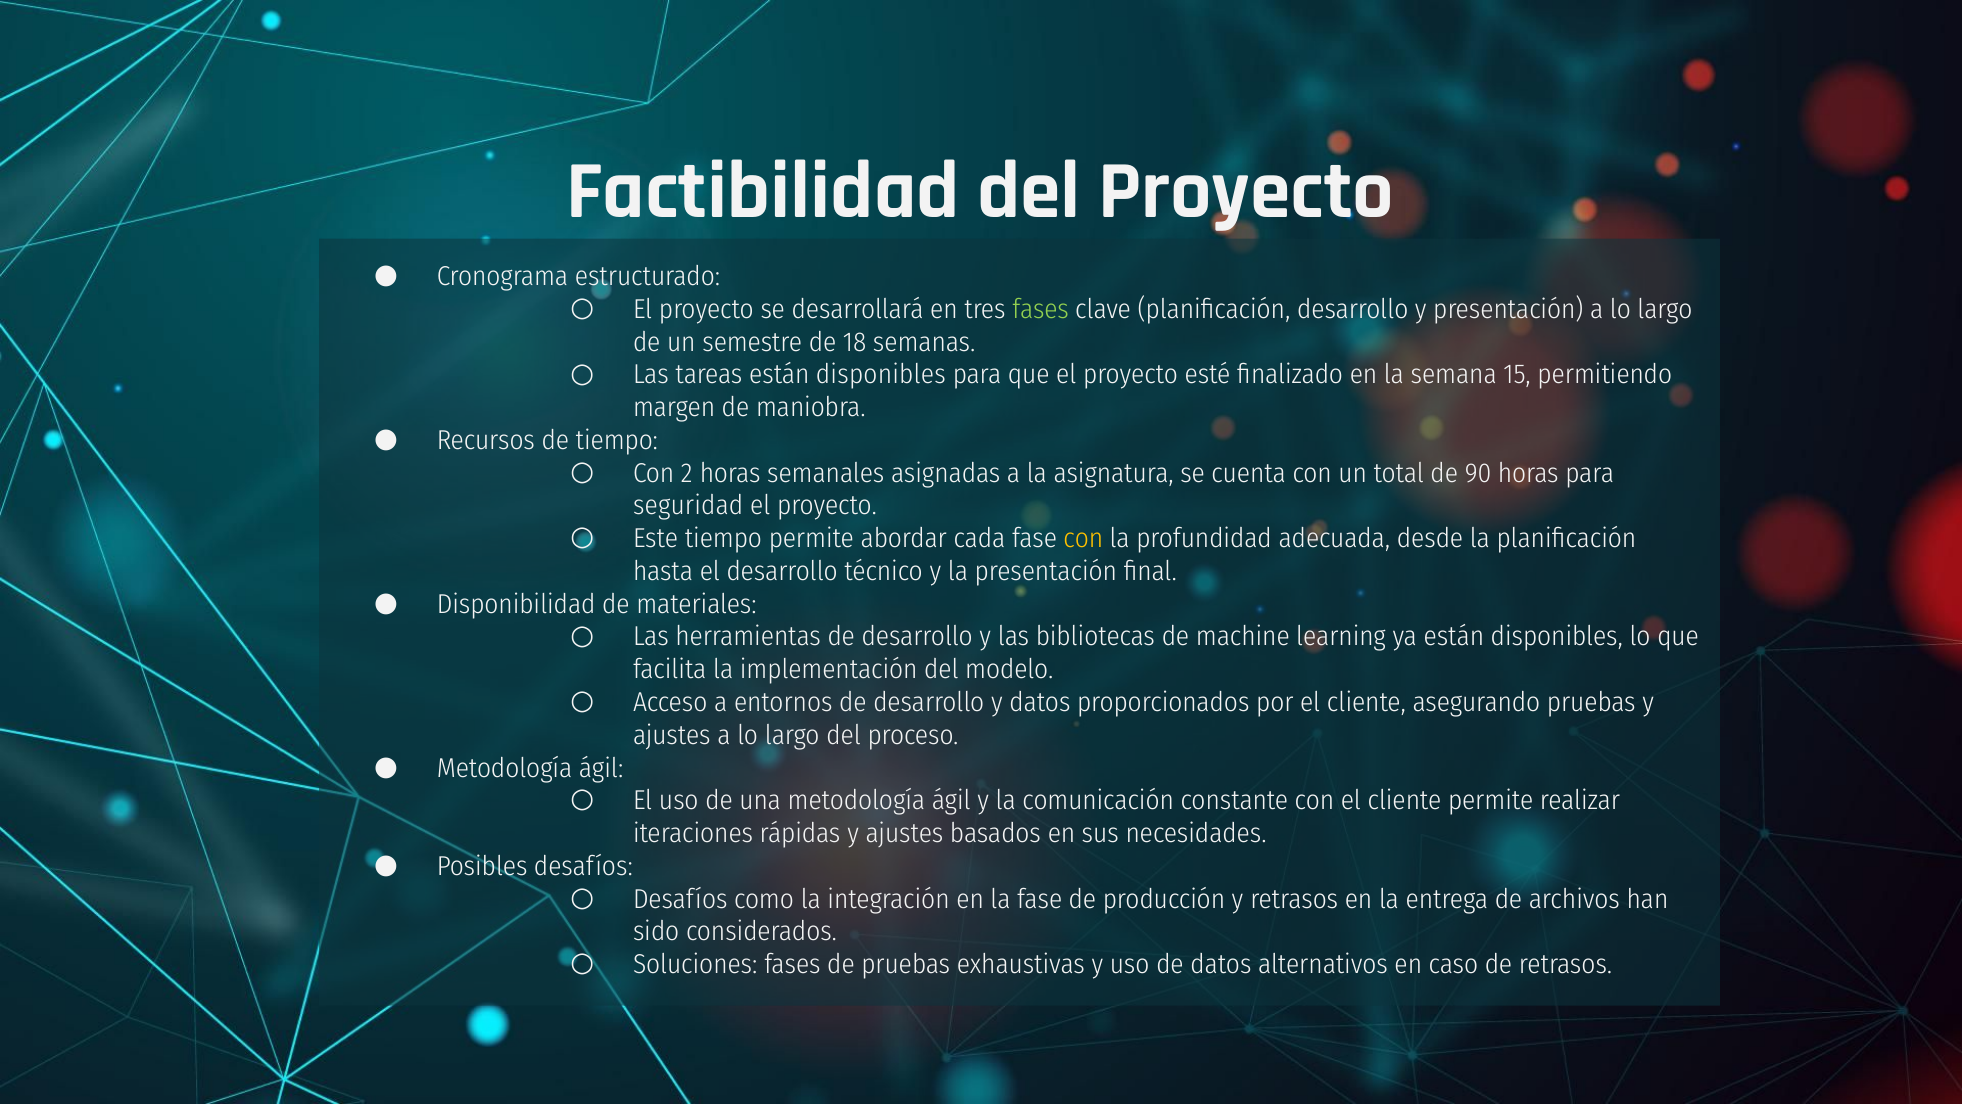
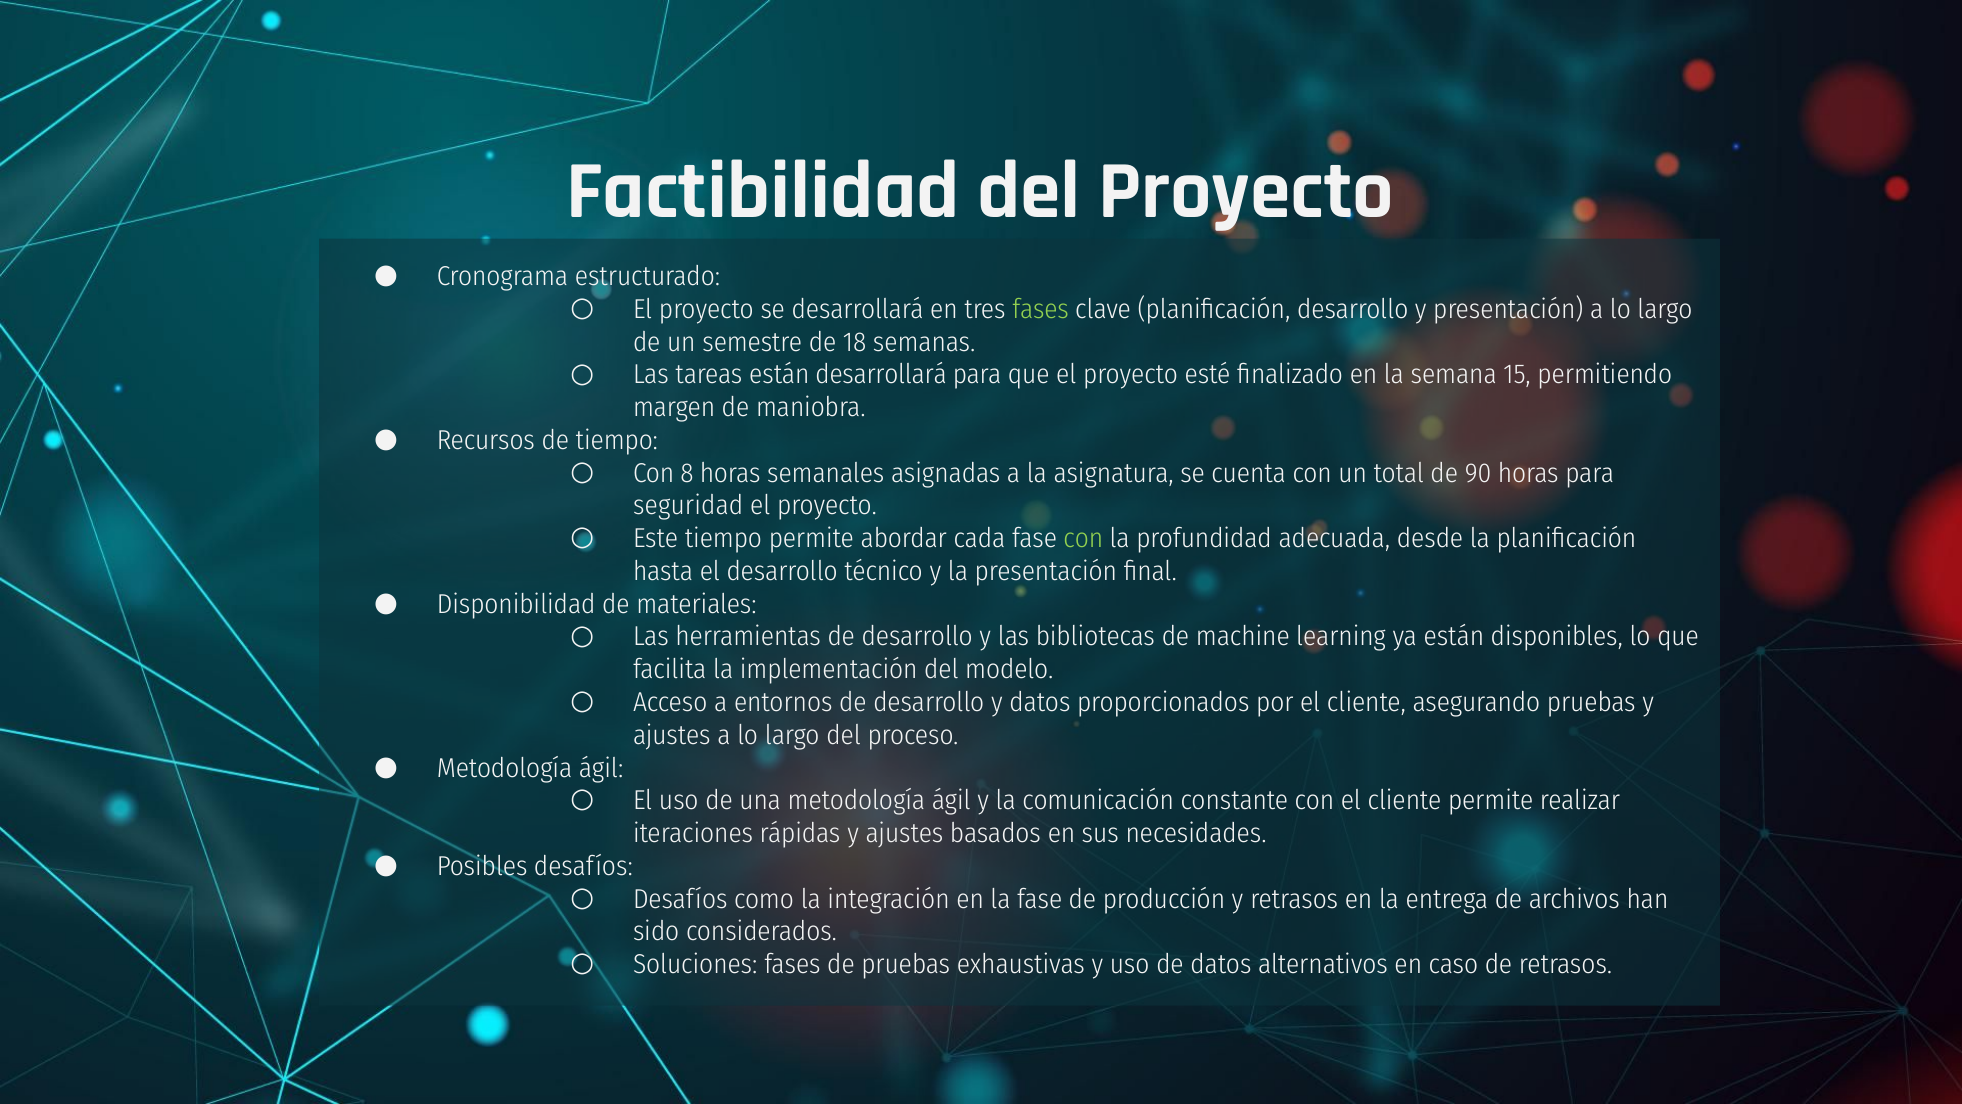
tareas están disponibles: disponibles -> desarrollará (881, 375)
2: 2 -> 8 (687, 473)
con colour: yellow -> light green (1083, 539)
